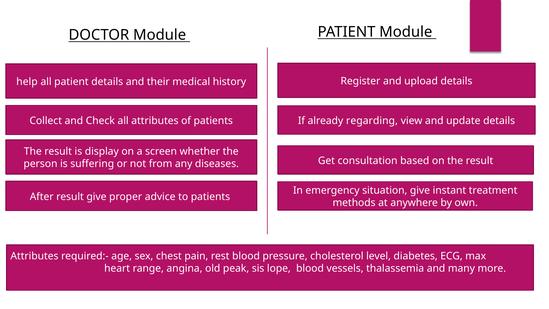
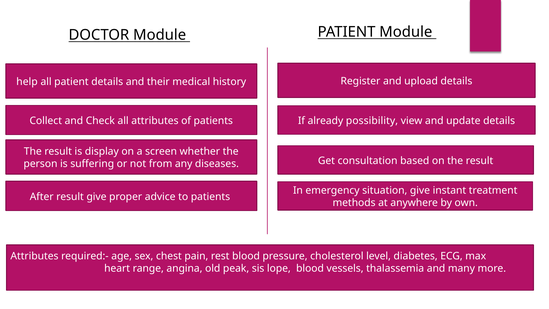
regarding: regarding -> possibility (372, 121)
